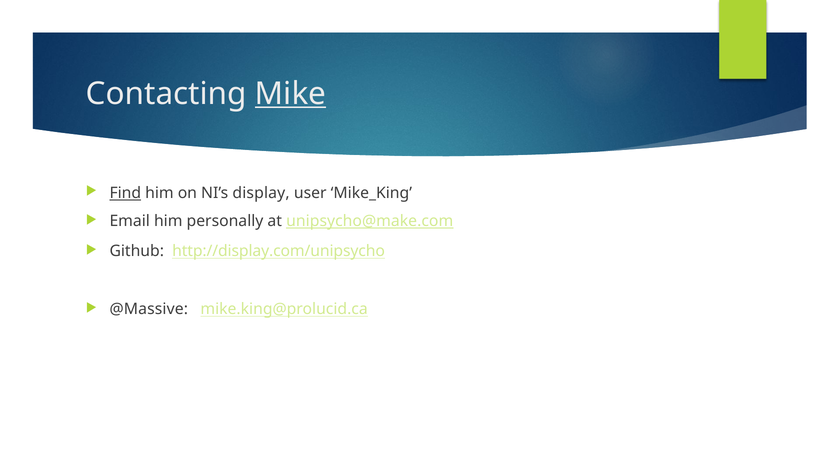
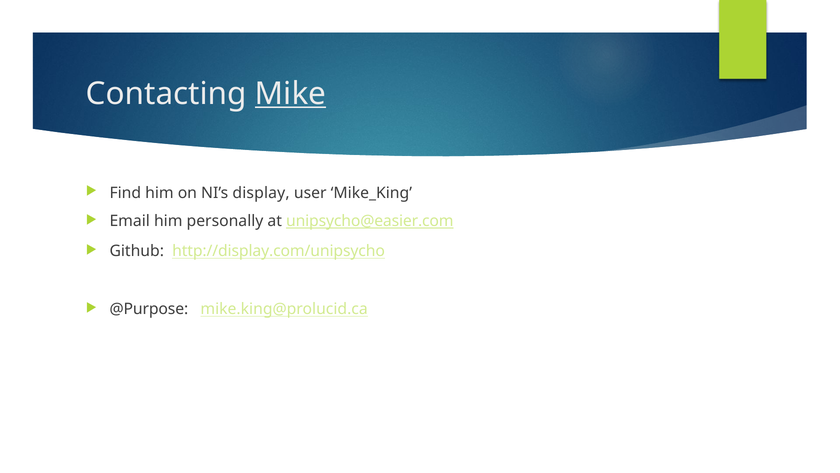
Find underline: present -> none (125, 193)
unipsycho@make.com: unipsycho@make.com -> unipsycho@easier.com (370, 221)
@Massive: @Massive -> @Purpose (149, 309)
